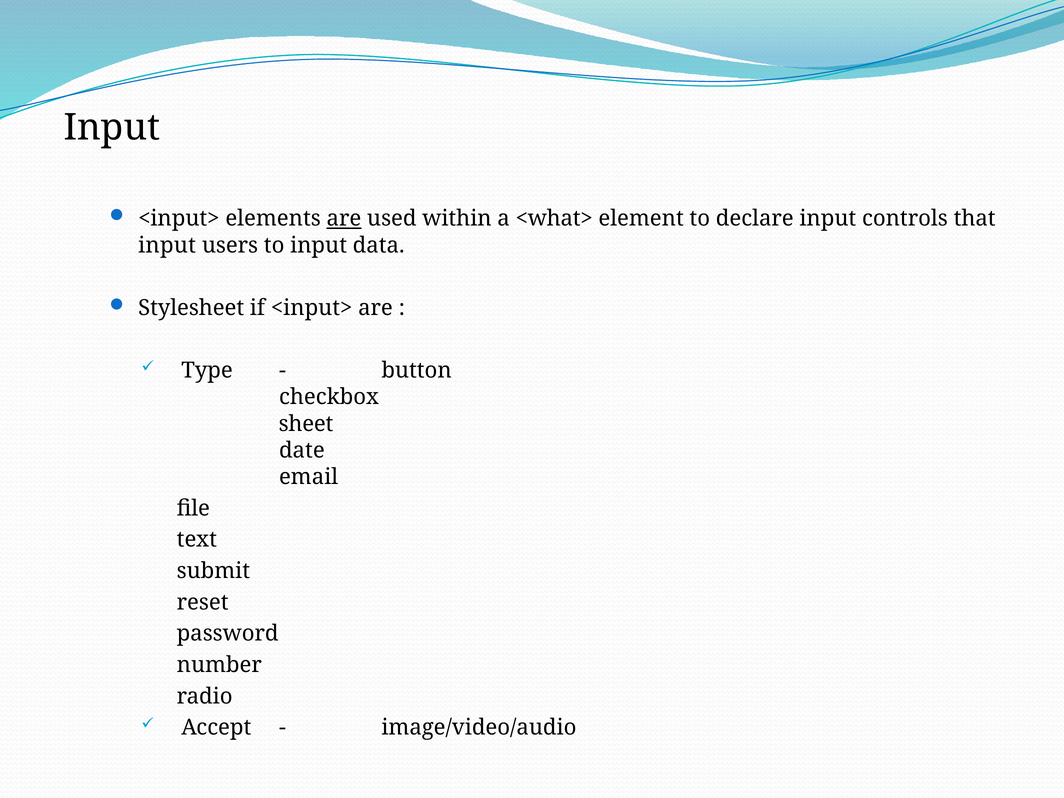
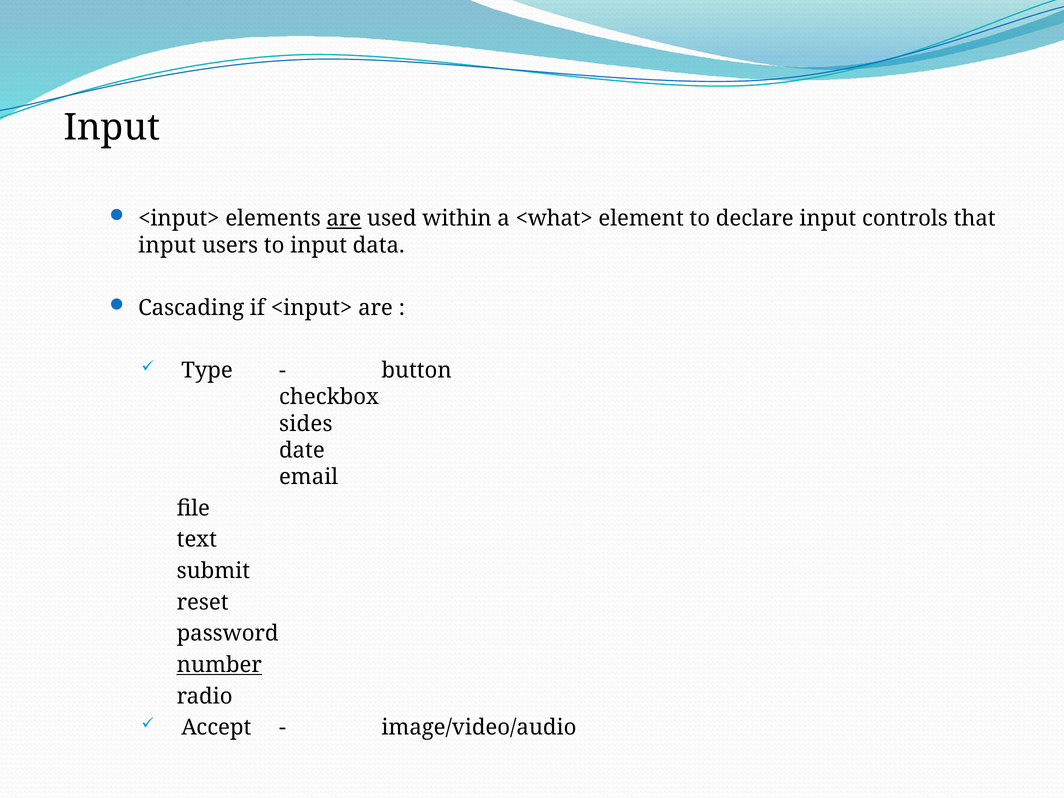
Stylesheet: Stylesheet -> Cascading (191, 308)
sheet: sheet -> sides (306, 424)
number underline: none -> present (219, 665)
